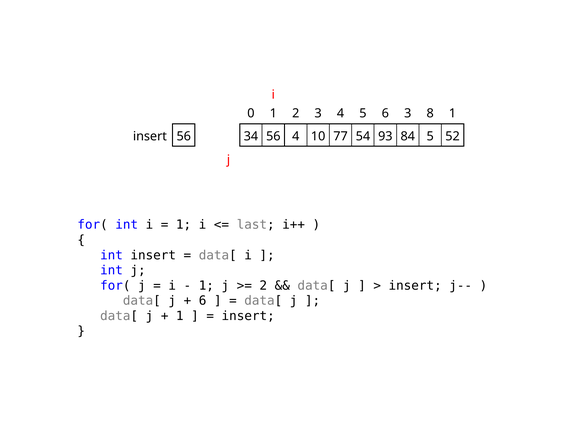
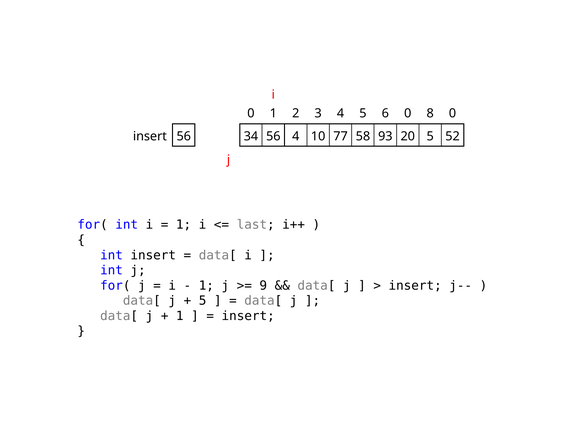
6 3: 3 -> 0 (408, 113)
8 1: 1 -> 0 (453, 113)
54: 54 -> 58 (363, 136)
84: 84 -> 20 (408, 136)
2: 2 -> 9 (263, 285)
6: 6 -> 5 (203, 301)
